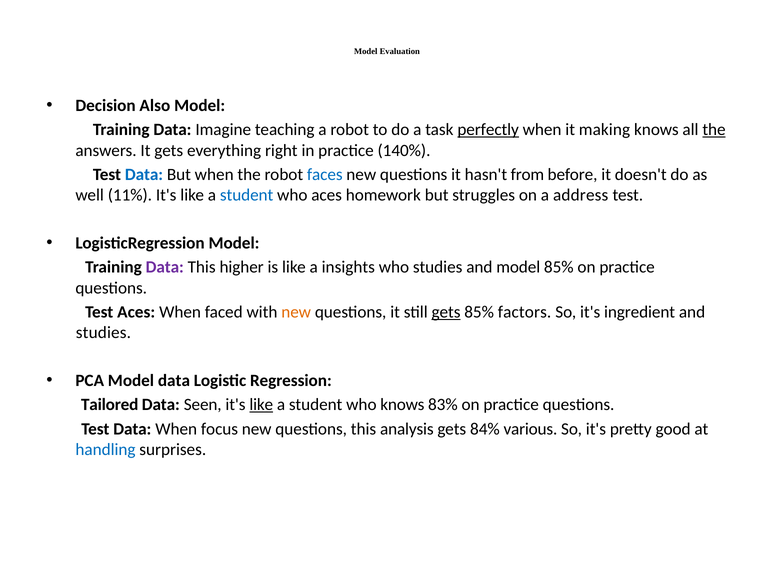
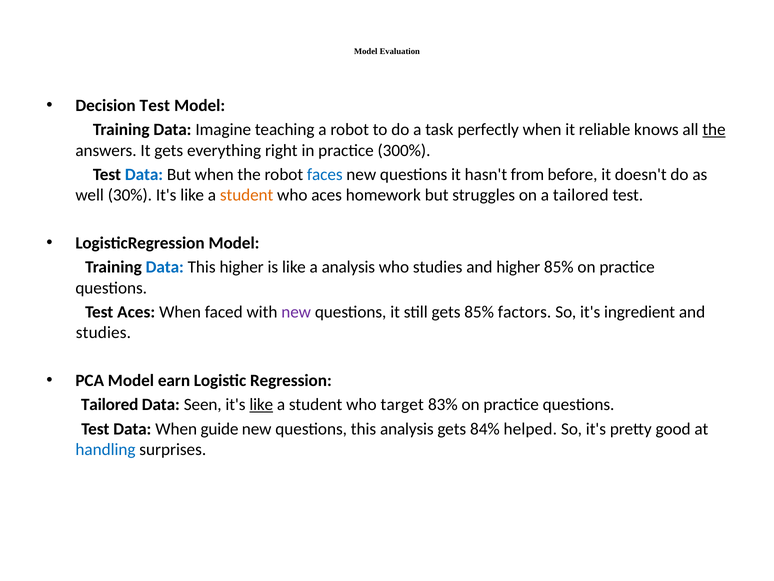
Decision Also: Also -> Test (155, 106)
perfectly underline: present -> none (488, 130)
making: making -> reliable (605, 130)
140%: 140% -> 300% (404, 150)
11%: 11% -> 30% (130, 195)
student colour: blue -> orange (247, 195)
a address: address -> tailored (581, 195)
Data colour: purple -> blue (165, 267)
a insights: insights -> analysis (348, 267)
and model: model -> higher (518, 267)
new colour: orange -> purple (296, 312)
gets underline: present -> none (446, 312)
Model data: data -> earn (174, 380)
who knows: knows -> target (402, 404)
focus: focus -> guide (220, 428)
various: various -> helped (530, 428)
